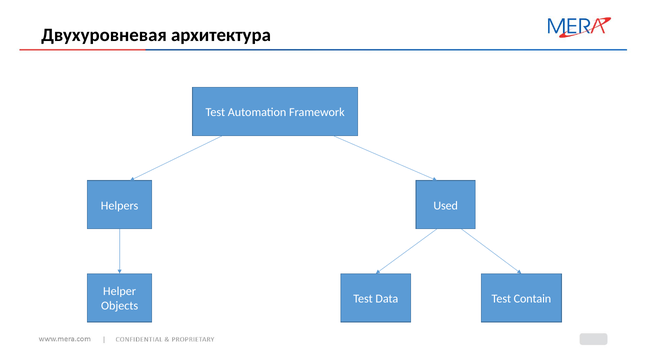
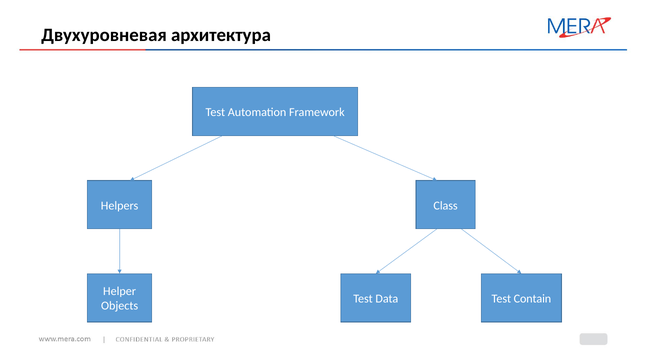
Used: Used -> Class (446, 206)
